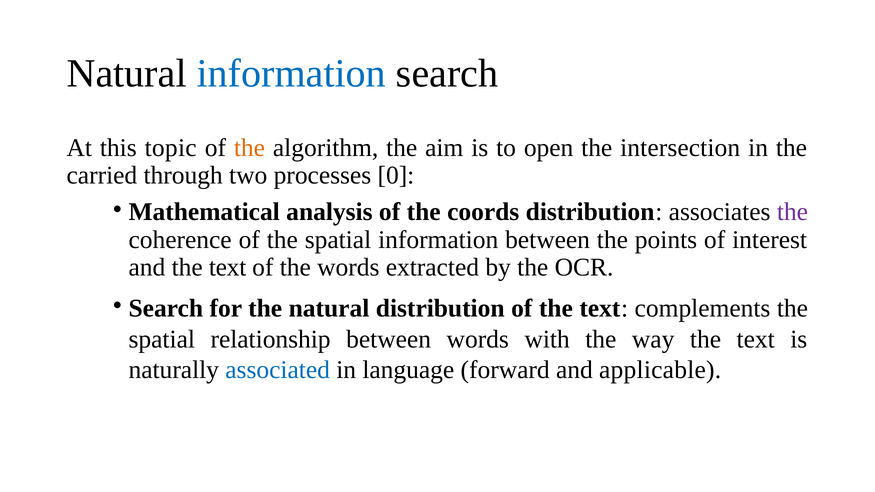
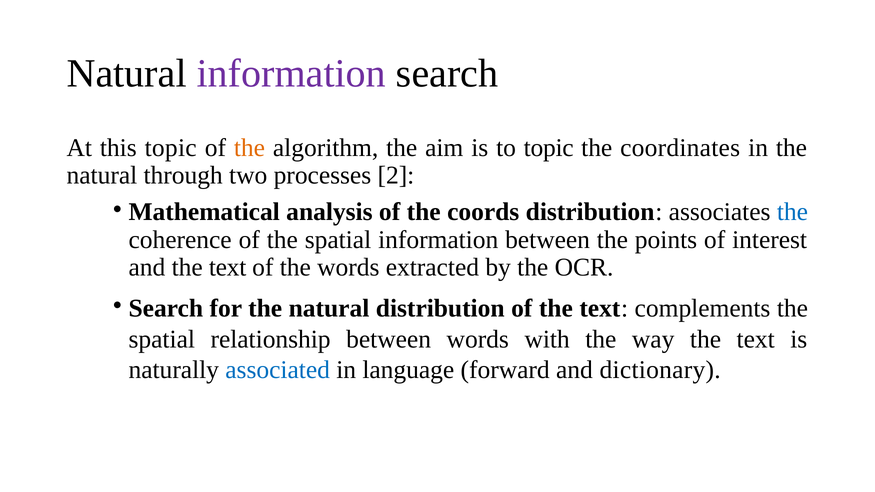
information colour: blue -> purple (291, 73)
to open: open -> topic (549, 148)
intersection: intersection -> coordinates (680, 148)
carried: carried -> natural (102, 175)
0: 0 -> 2 (396, 175)
the colour: purple -> blue (792, 212)
applicable: applicable -> dictionary (660, 370)
